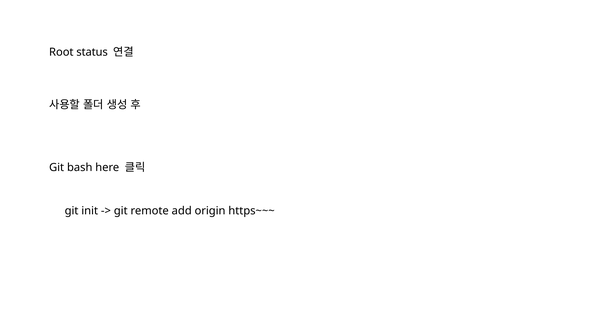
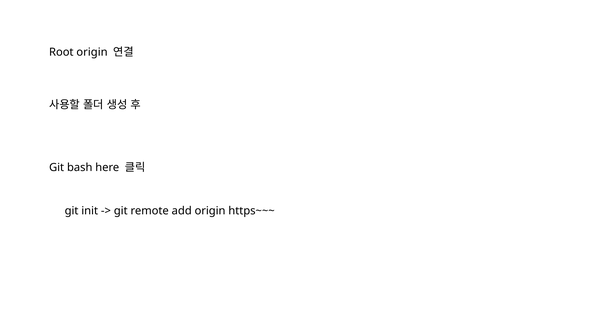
Root status: status -> origin (92, 52)
